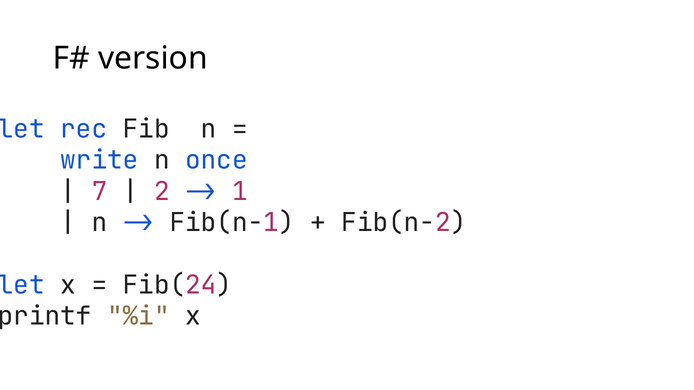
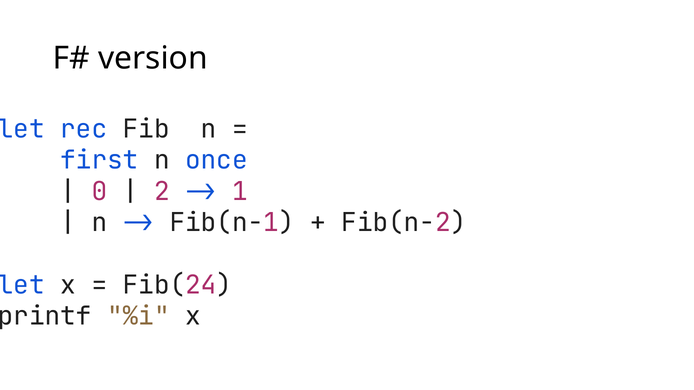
write: write -> first (99, 161)
7: 7 -> 0 (99, 192)
